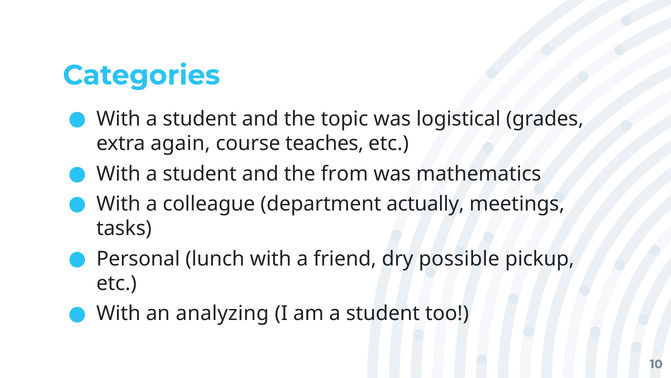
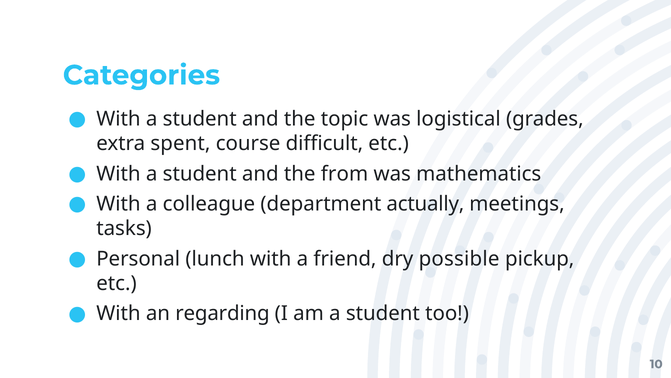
again: again -> spent (180, 143)
teaches: teaches -> difficult (324, 143)
analyzing: analyzing -> regarding (222, 313)
